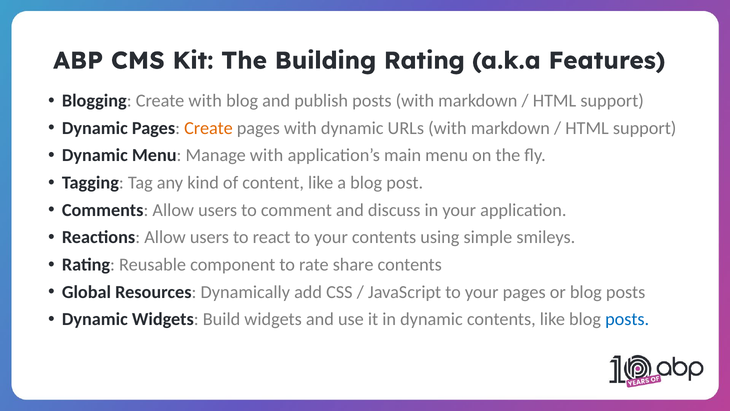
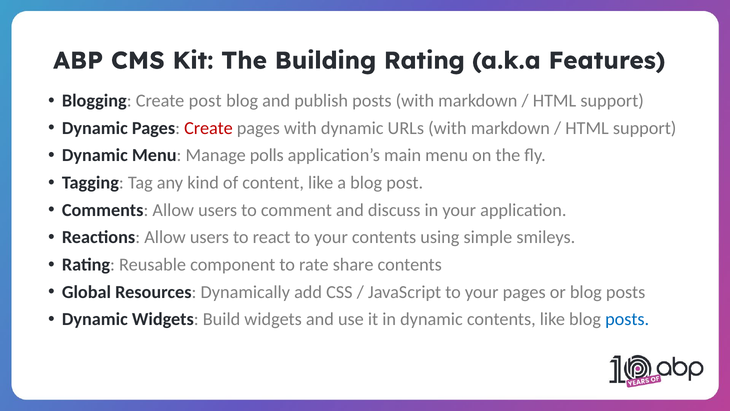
Create with: with -> post (205, 101)
Create colour: orange -> red (208, 128)
Manage with: with -> polls (267, 155)
